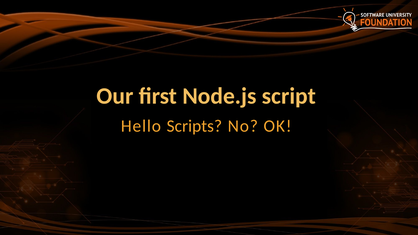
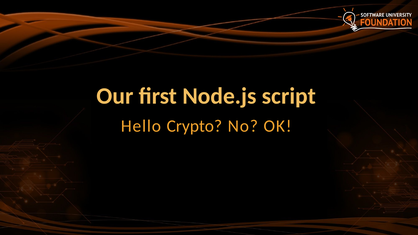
Scripts: Scripts -> Crypto (194, 126)
